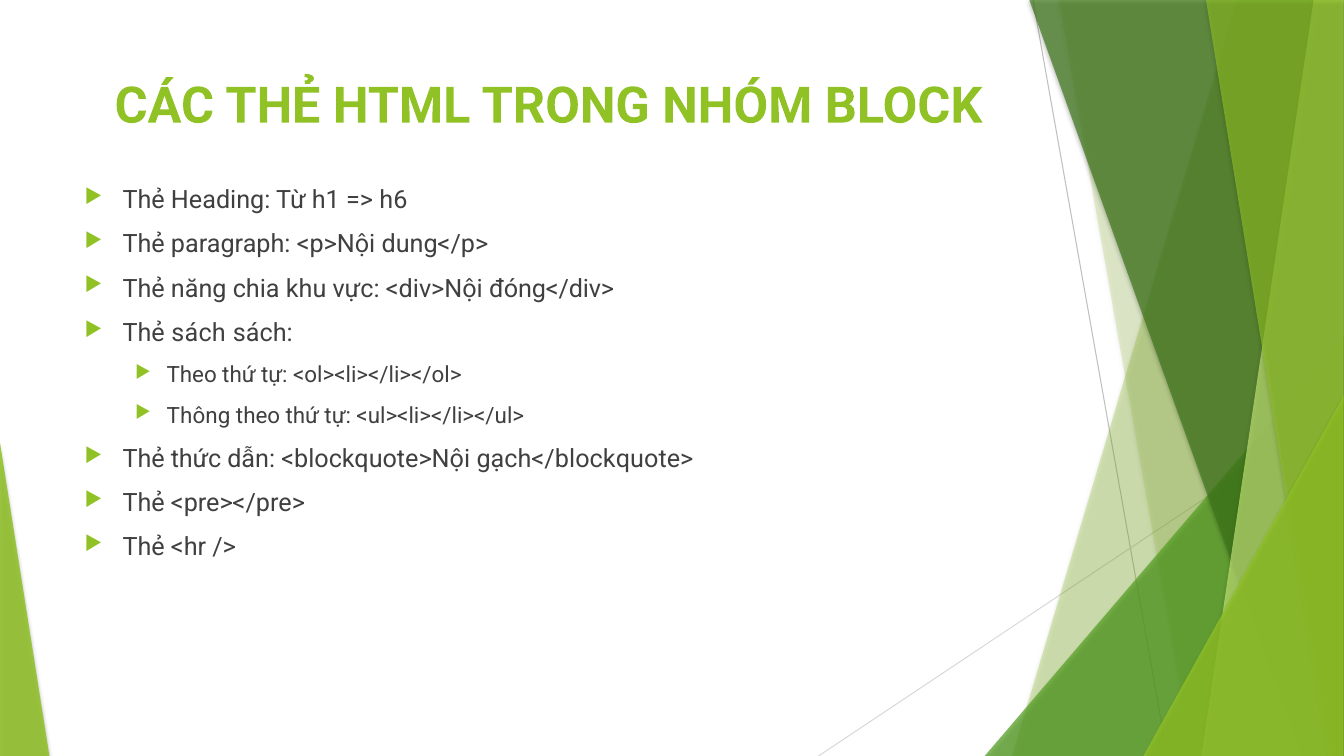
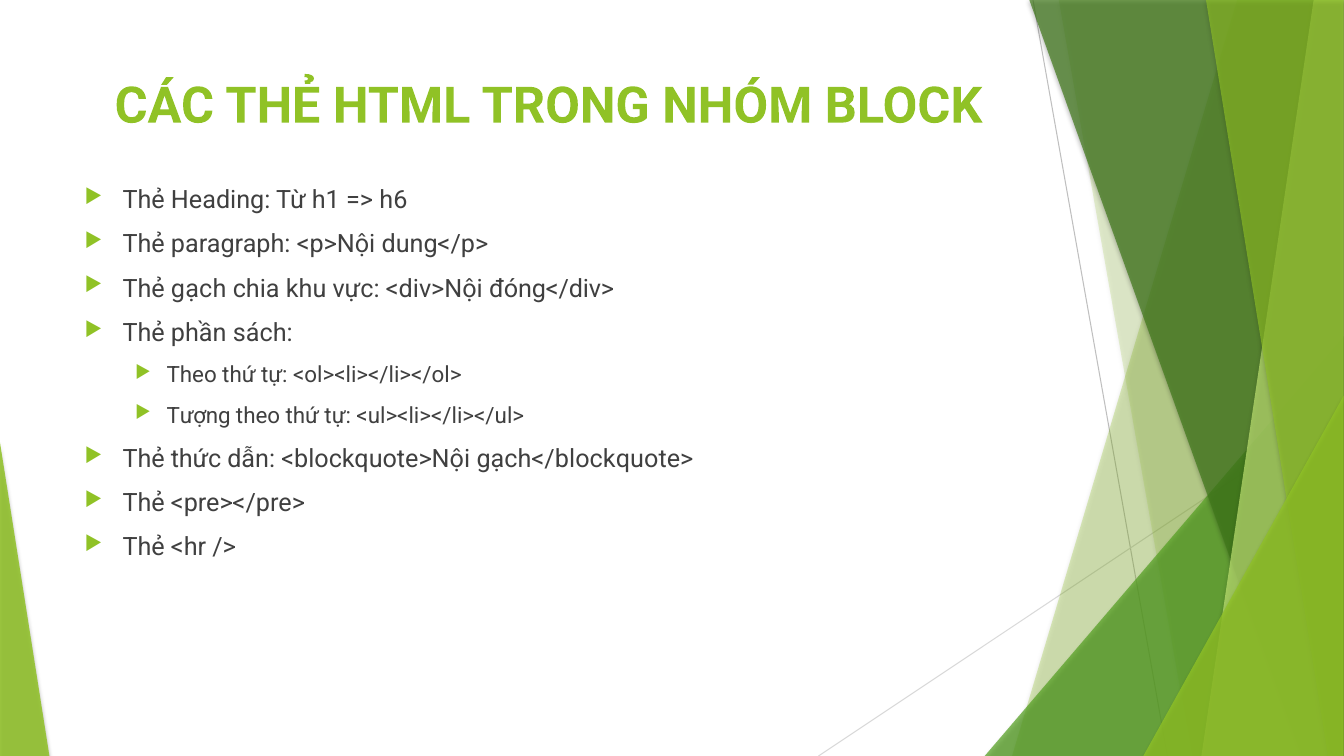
năng: năng -> gạch (199, 289)
Thẻ sách: sách -> phần (199, 333)
Thông: Thông -> Tượng (199, 416)
